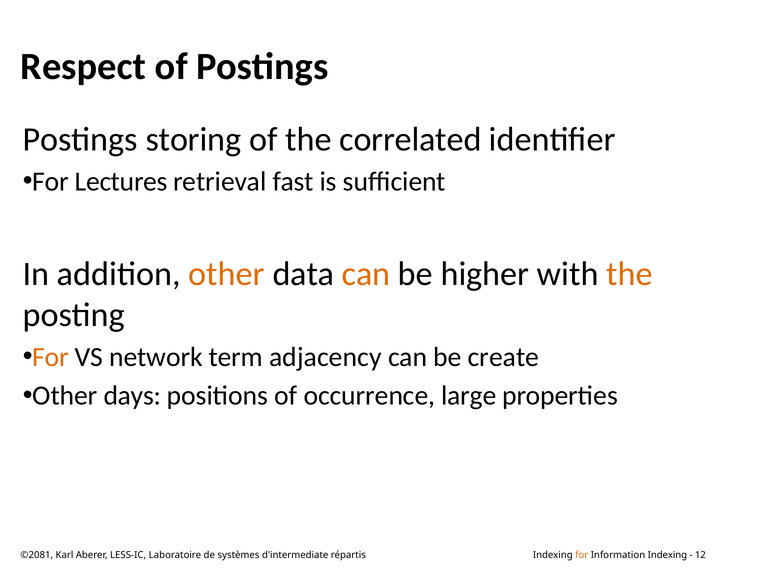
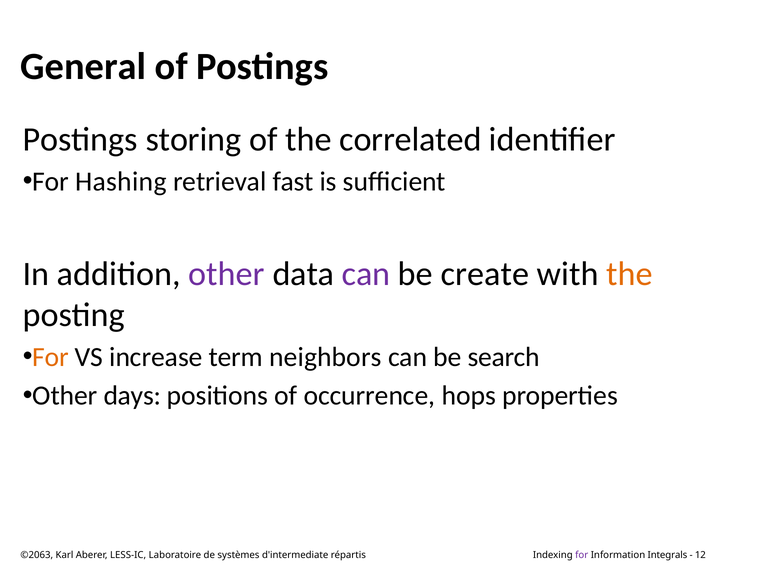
Respect: Respect -> General (83, 67)
Lectures: Lectures -> Hashing (121, 182)
other colour: orange -> purple (227, 274)
can colour: orange -> purple (366, 274)
higher: higher -> create (485, 274)
network: network -> increase (156, 357)
adjacency: adjacency -> neighbors (325, 357)
create: create -> search (504, 357)
large: large -> hops (469, 396)
©2081: ©2081 -> ©2063 (37, 555)
for colour: orange -> purple (582, 555)
Indexing: Indexing -> Integrals (667, 555)
